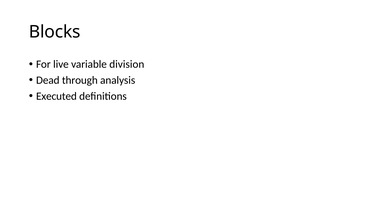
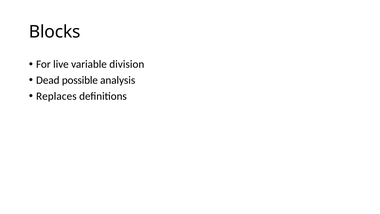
through: through -> possible (80, 80)
Executed: Executed -> Replaces (56, 96)
